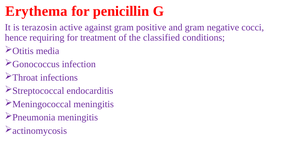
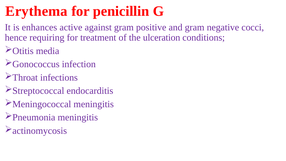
terazosin: terazosin -> enhances (39, 27)
classified: classified -> ulceration (162, 38)
